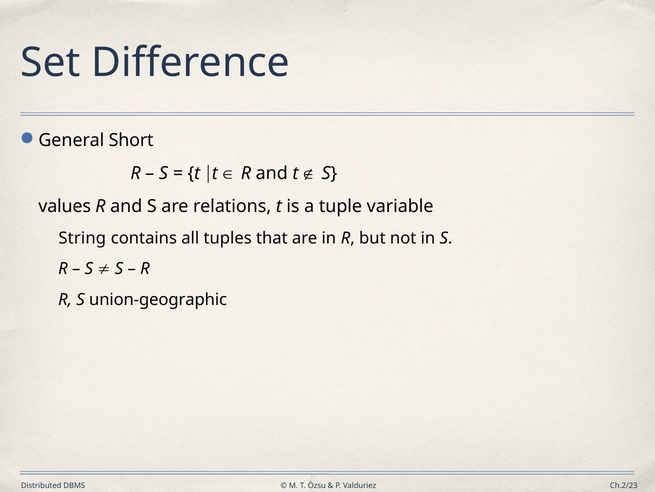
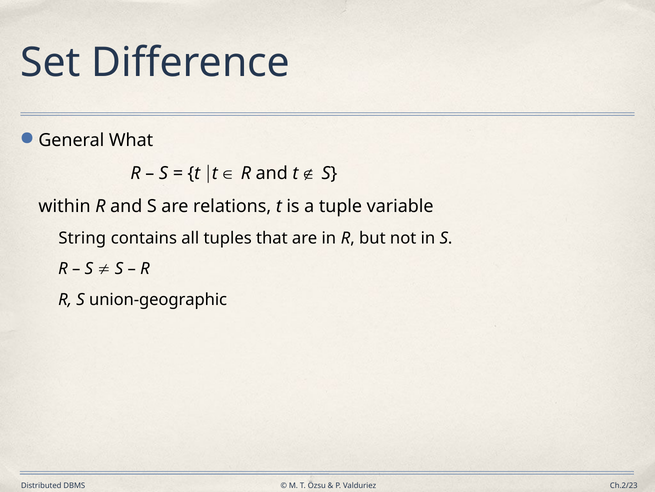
Short: Short -> What (131, 140)
values: values -> within (65, 206)
